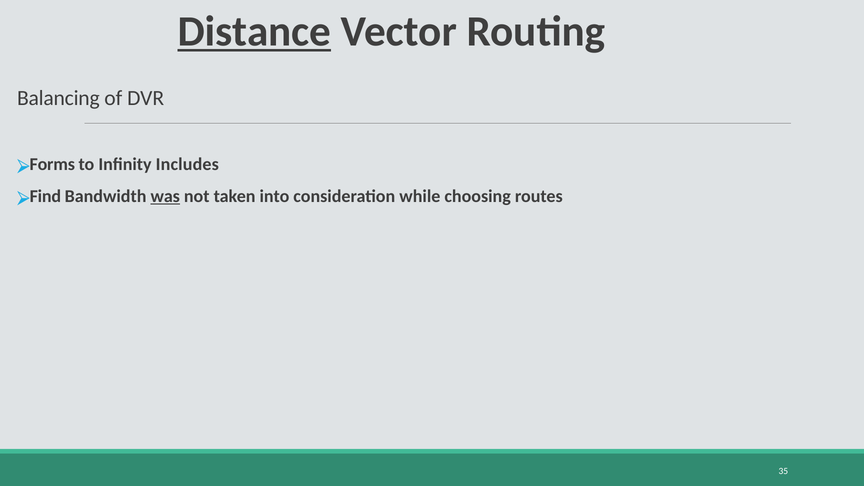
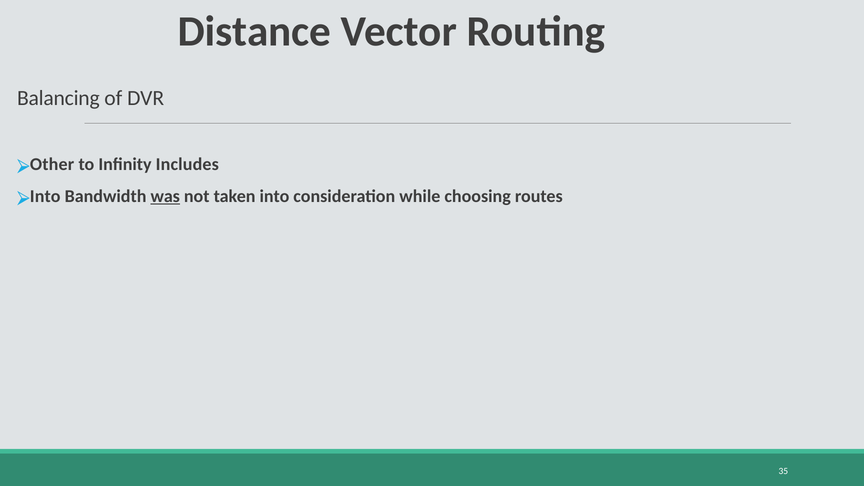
Distance underline: present -> none (254, 32)
Forms: Forms -> Other (52, 164)
Find: Find -> Into (45, 196)
